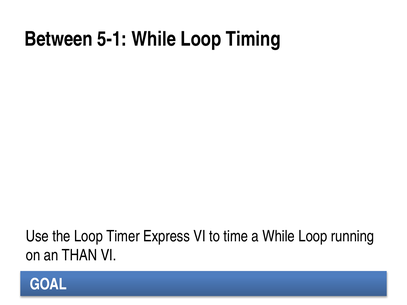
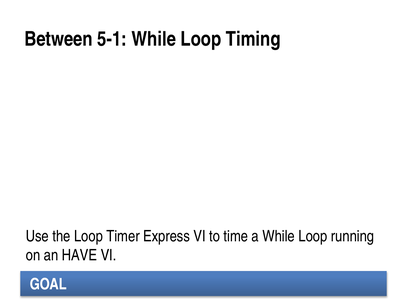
THAN: THAN -> HAVE (80, 255)
